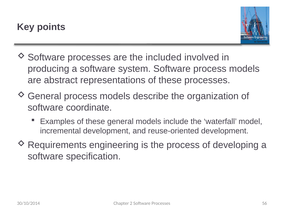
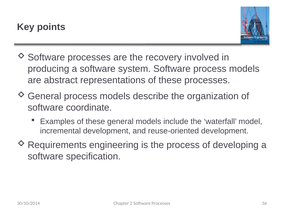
included: included -> recovery (164, 57)
